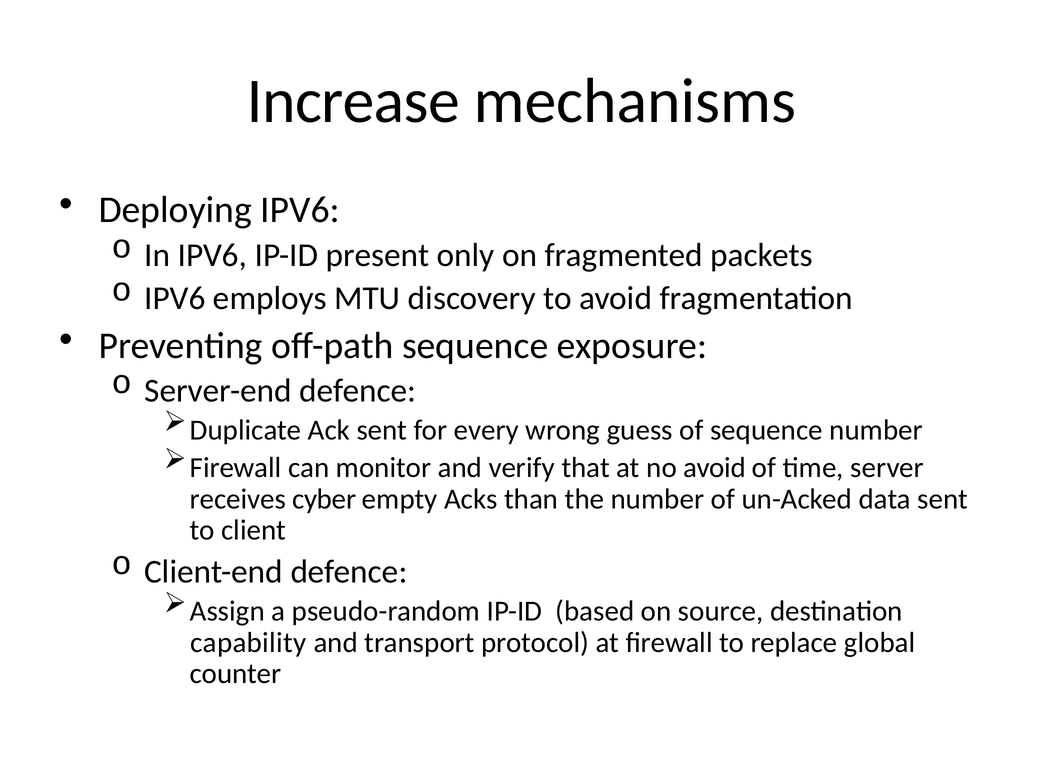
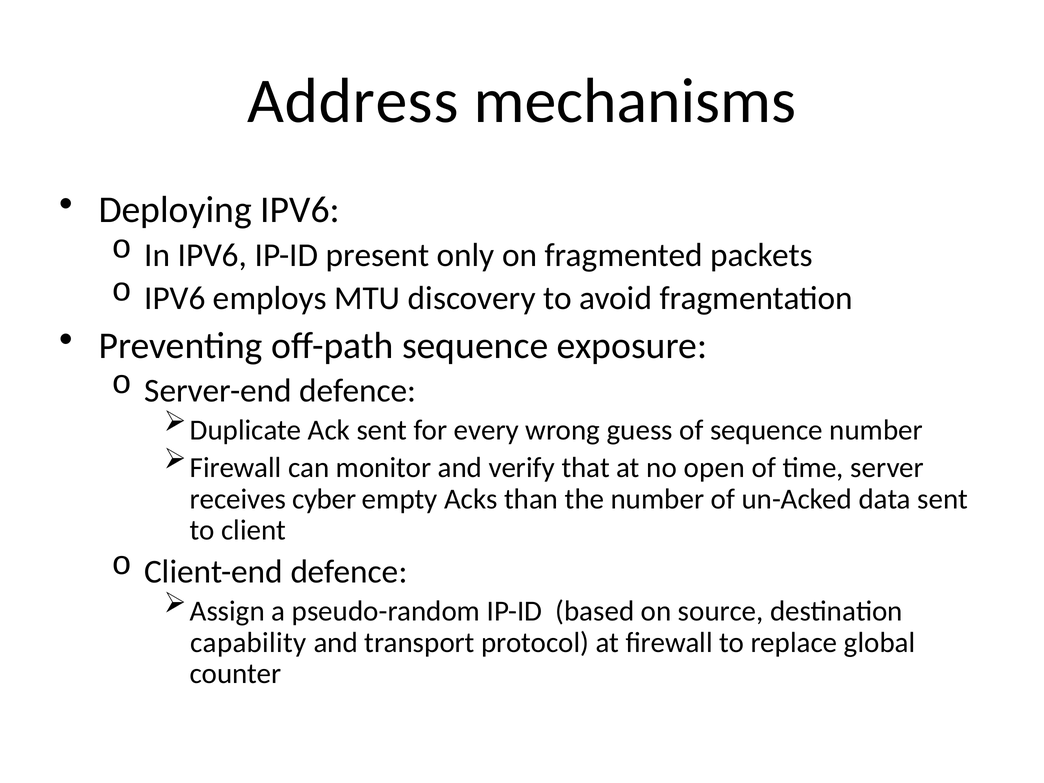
Increase: Increase -> Address (353, 101)
no avoid: avoid -> open (714, 468)
